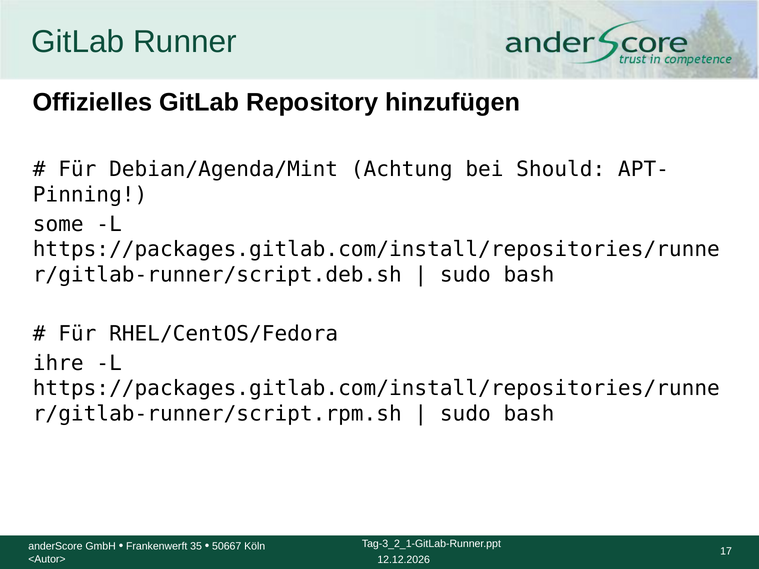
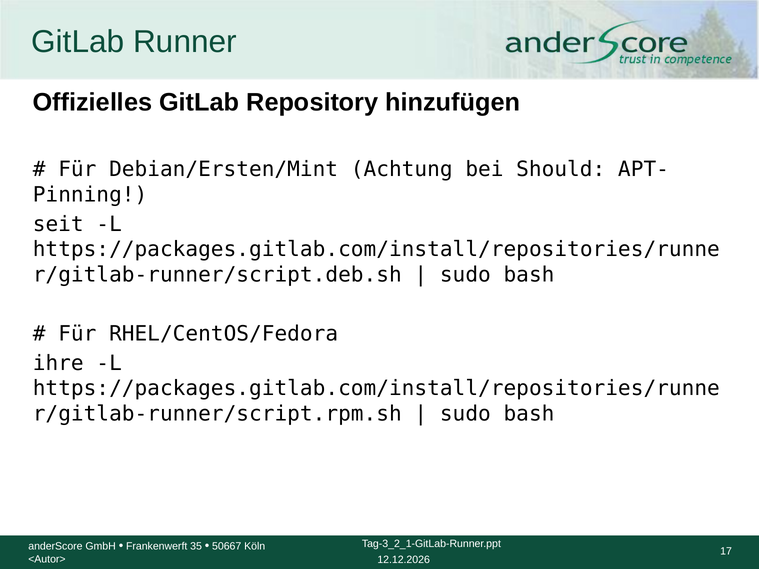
Debian/Agenda/Mint: Debian/Agenda/Mint -> Debian/Ersten/Mint (224, 169)
some: some -> seit (58, 224)
